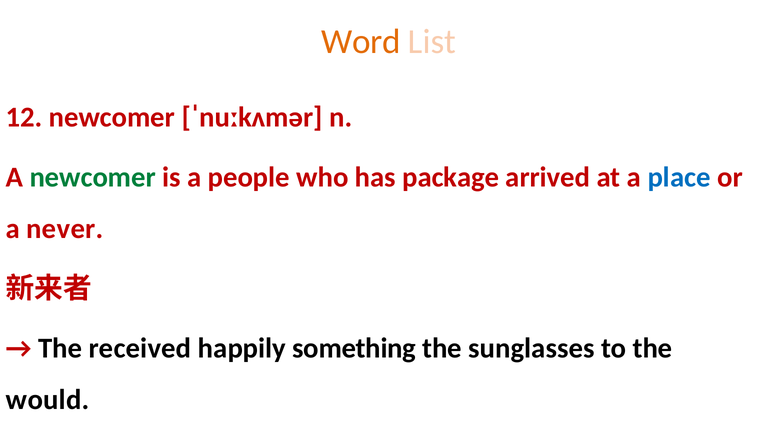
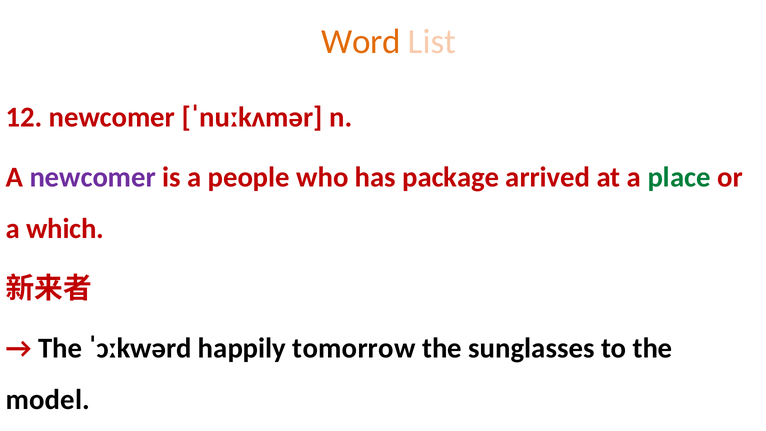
newcomer colour: green -> purple (93, 177)
place colour: blue -> green (679, 177)
never: never -> which (65, 229)
received: received -> ˈɔːkwərd (140, 348)
something: something -> tomorrow (354, 348)
would: would -> model (48, 400)
